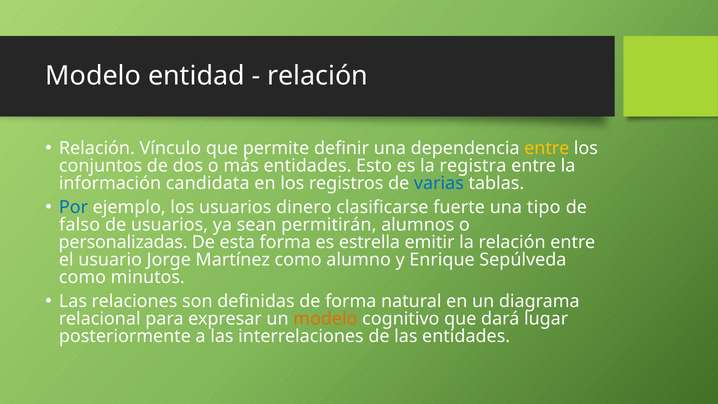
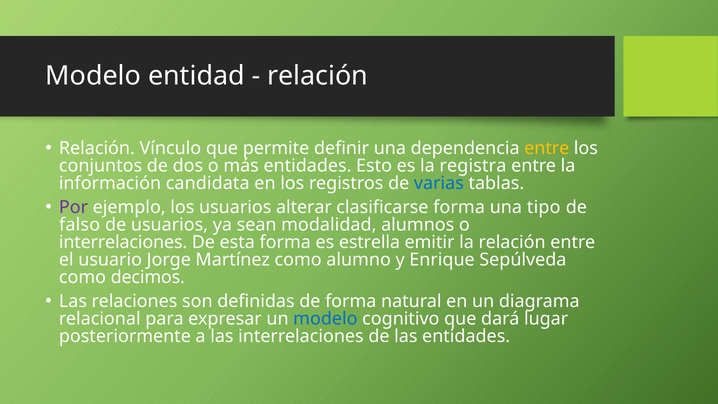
Por colour: blue -> purple (73, 207)
dinero: dinero -> alterar (304, 207)
clasificarse fuerte: fuerte -> forma (459, 207)
permitirán: permitirán -> modalidad (329, 225)
personalizadas: personalizadas -> interrelaciones (123, 242)
minutos: minutos -> decimos (148, 277)
modelo colour: orange -> blue (325, 319)
